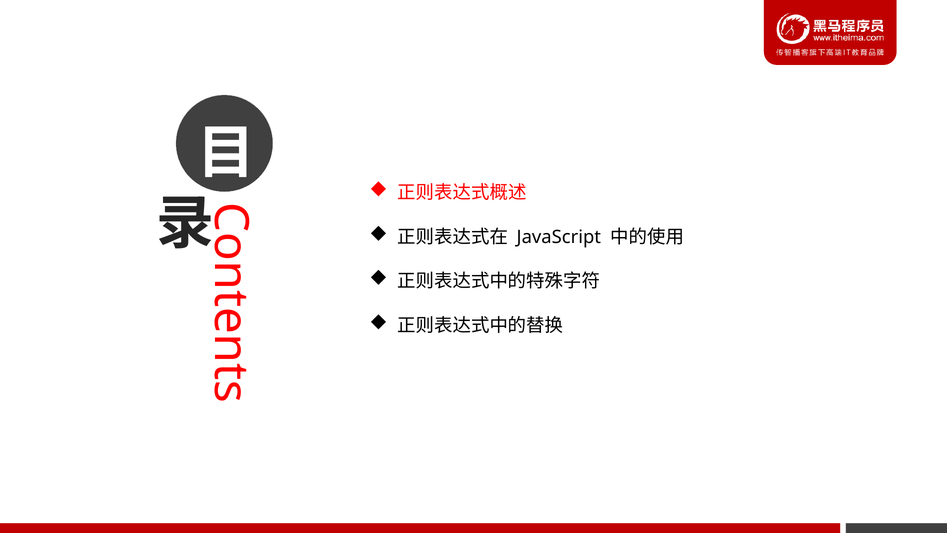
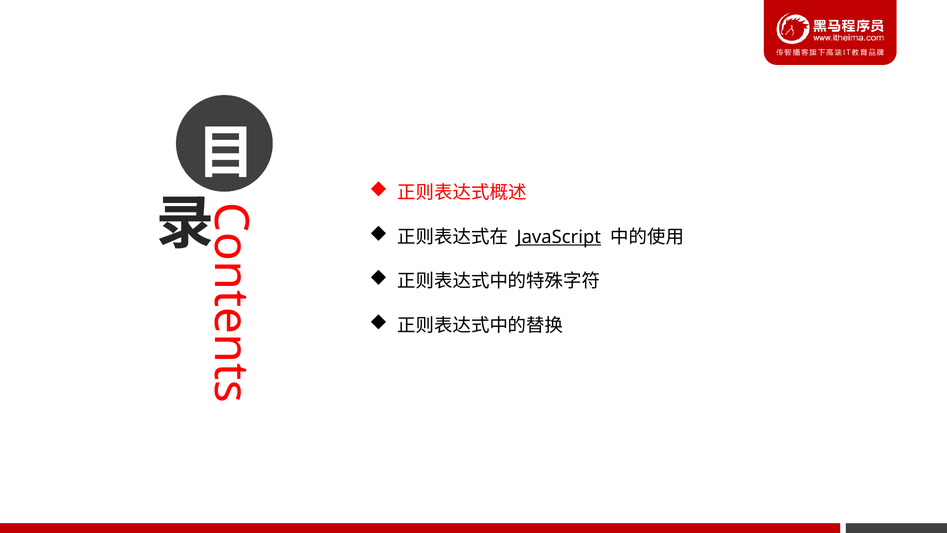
JavaScript underline: none -> present (559, 237)
